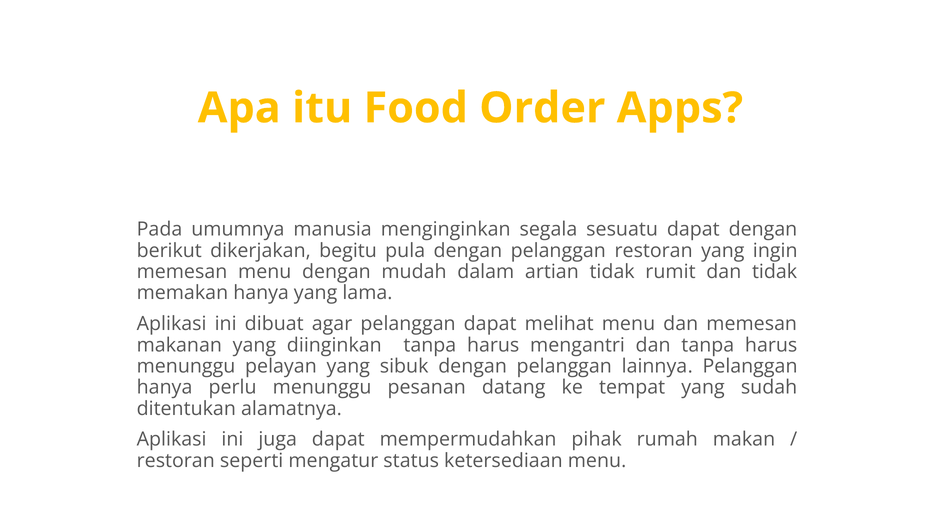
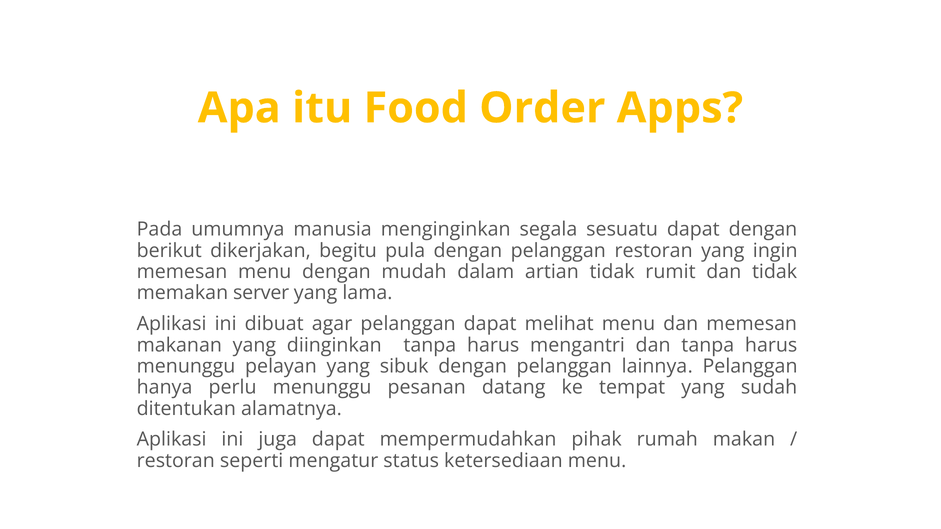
memakan hanya: hanya -> server (261, 293)
